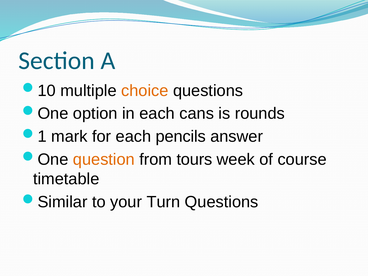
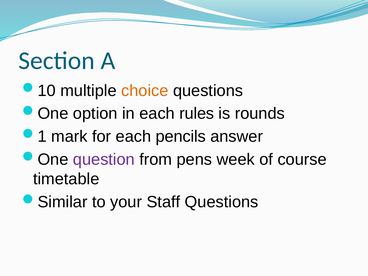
cans: cans -> rules (197, 114)
question colour: orange -> purple (104, 159)
tours: tours -> pens (194, 159)
Turn: Turn -> Staff (163, 202)
